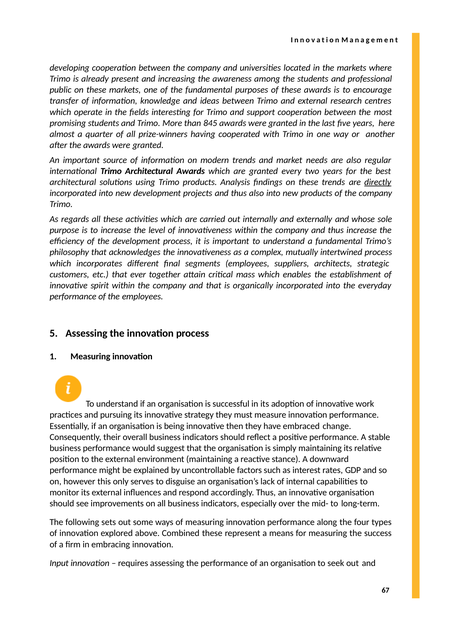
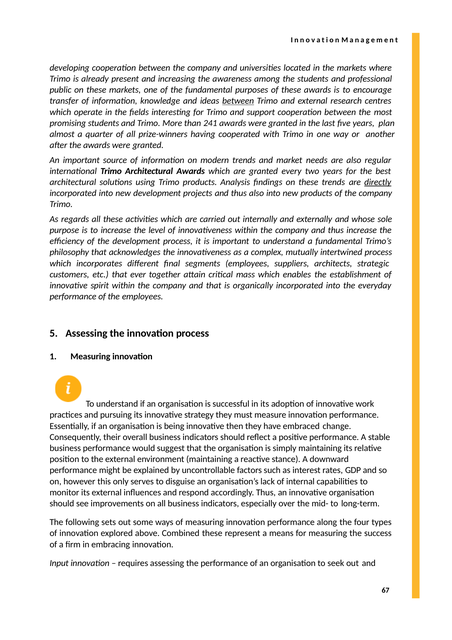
between underline: none -> present (238, 101)
845: 845 -> 241 (210, 123)
here: here -> plan (387, 123)
